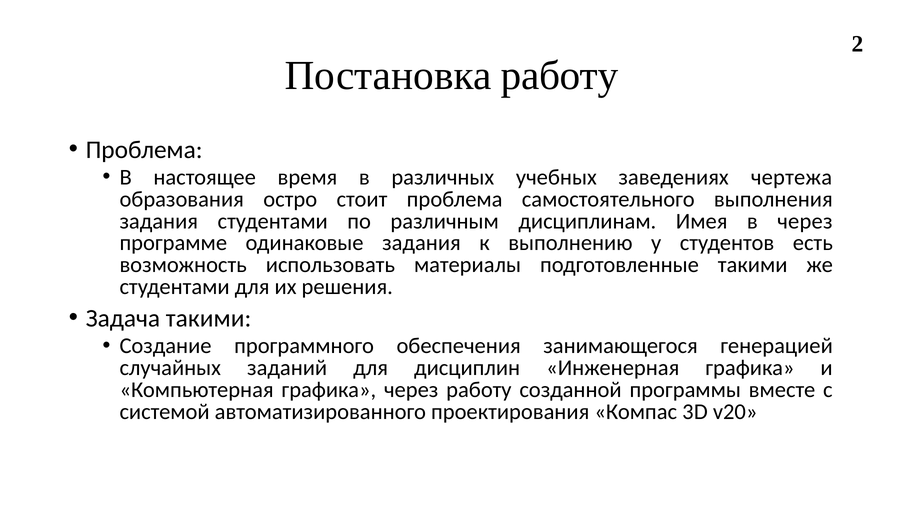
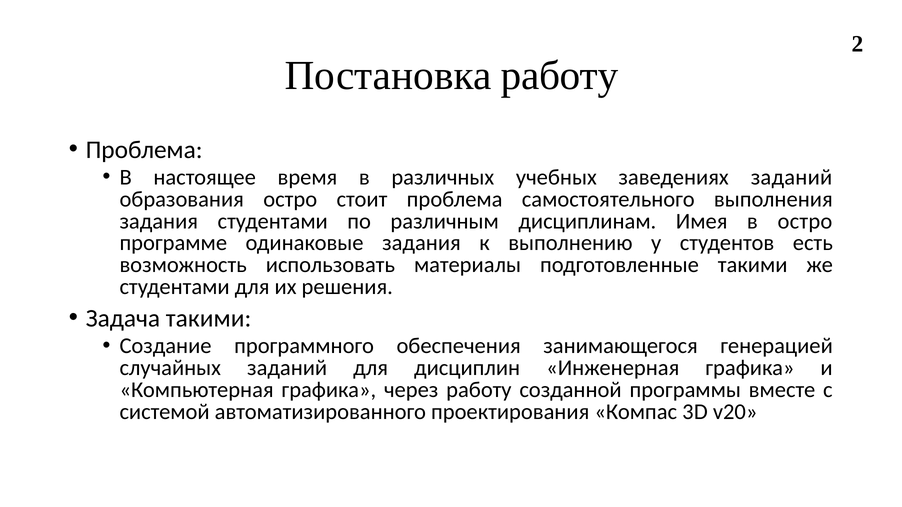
заведениях чертежа: чертежа -> заданий (791, 177)
в через: через -> остро (805, 221)
